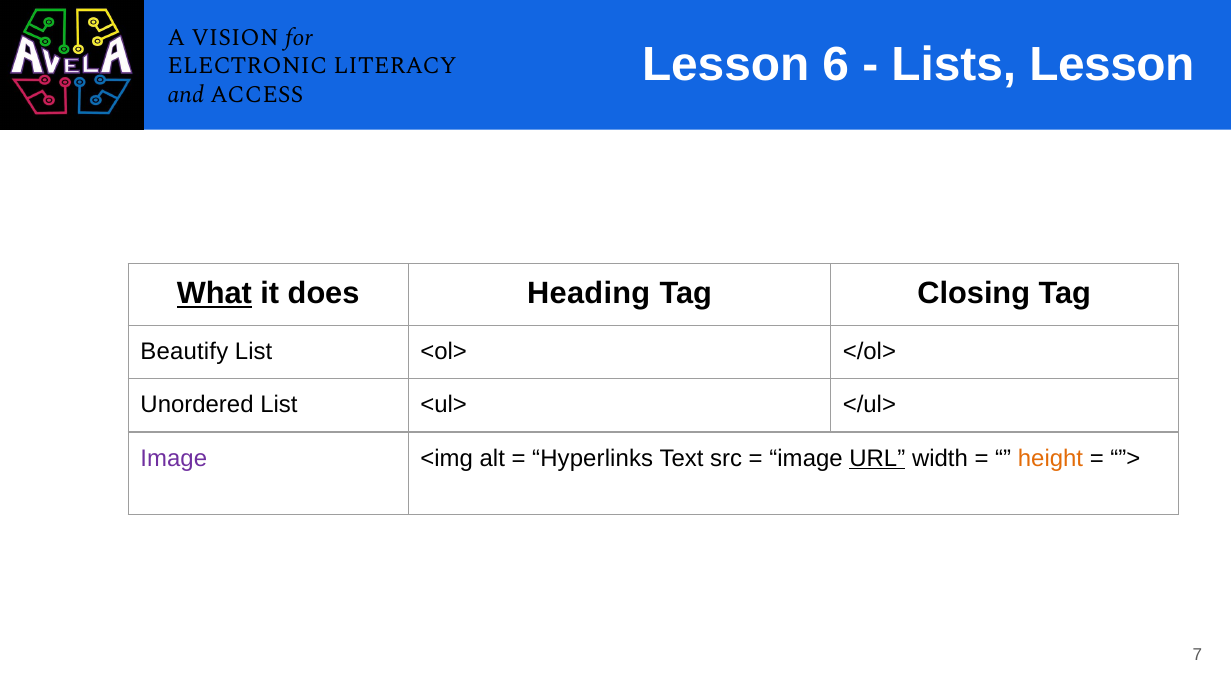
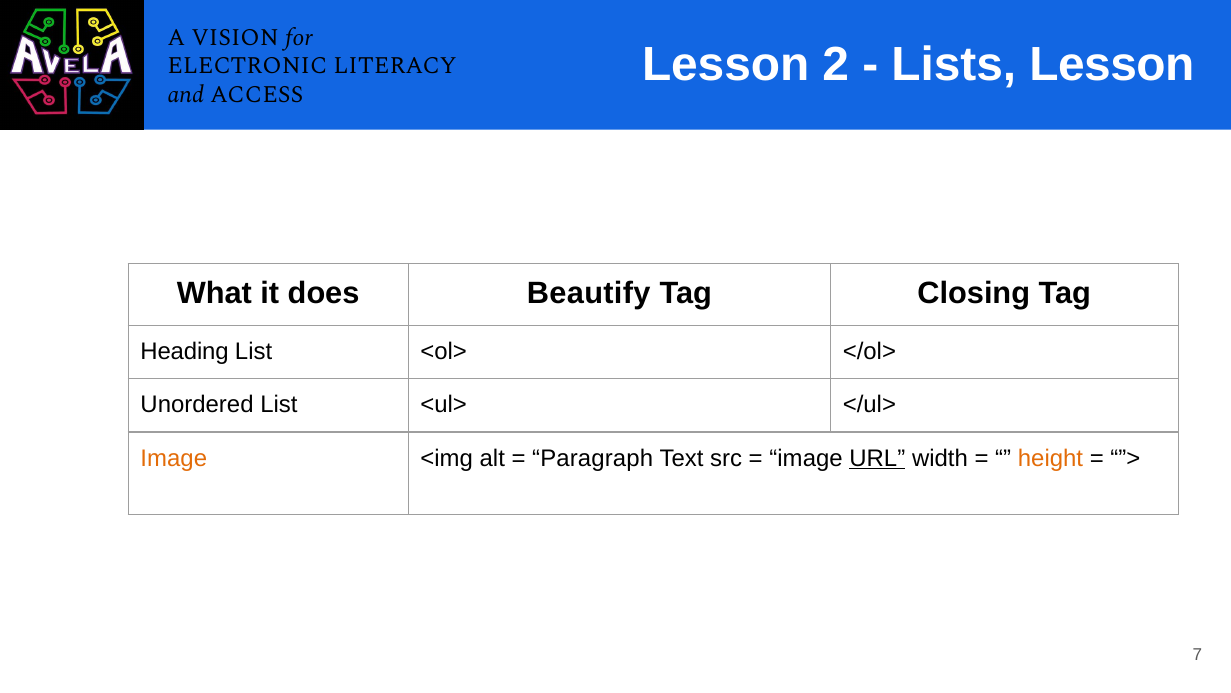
6: 6 -> 2 (836, 65)
What underline: present -> none (214, 294)
Heading: Heading -> Beautify (589, 294)
Beautify: Beautify -> Heading (185, 351)
Image colour: purple -> orange (174, 458)
Hyperlinks: Hyperlinks -> Paragraph (593, 458)
